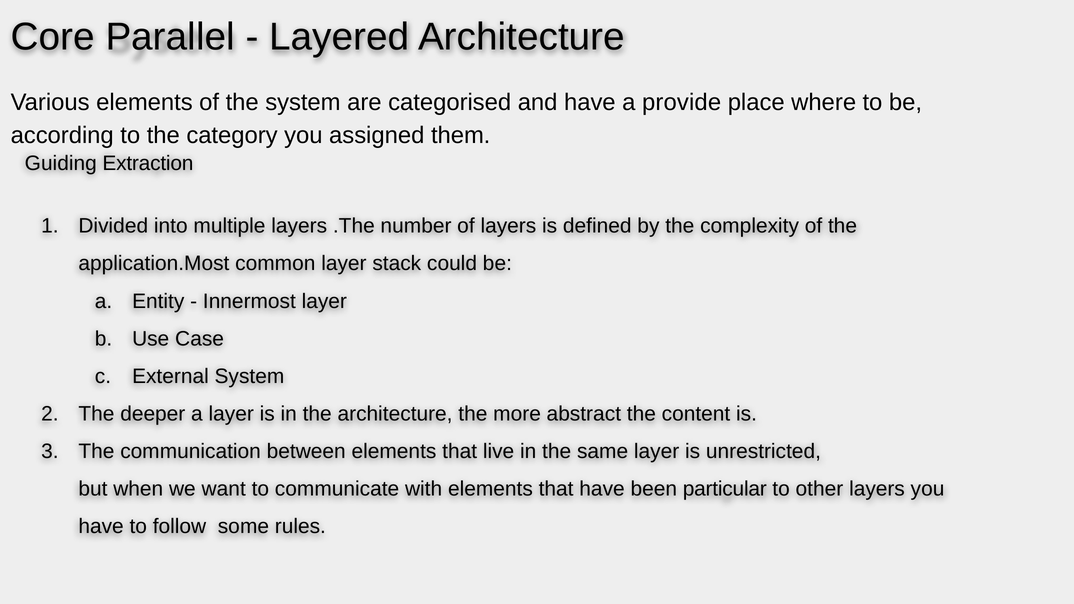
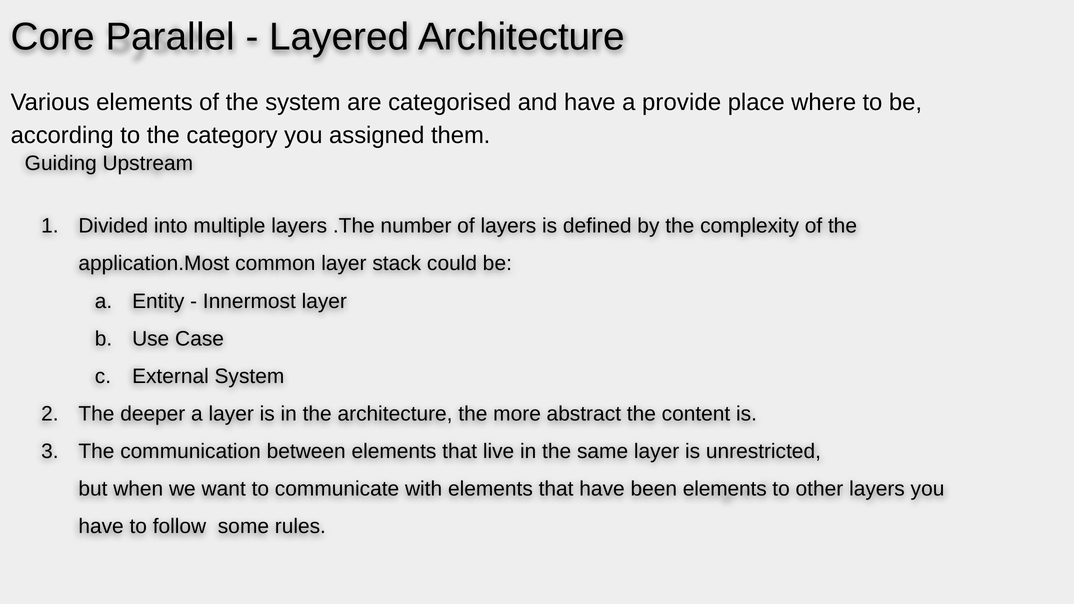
Extraction: Extraction -> Upstream (148, 163)
been particular: particular -> elements (725, 489)
